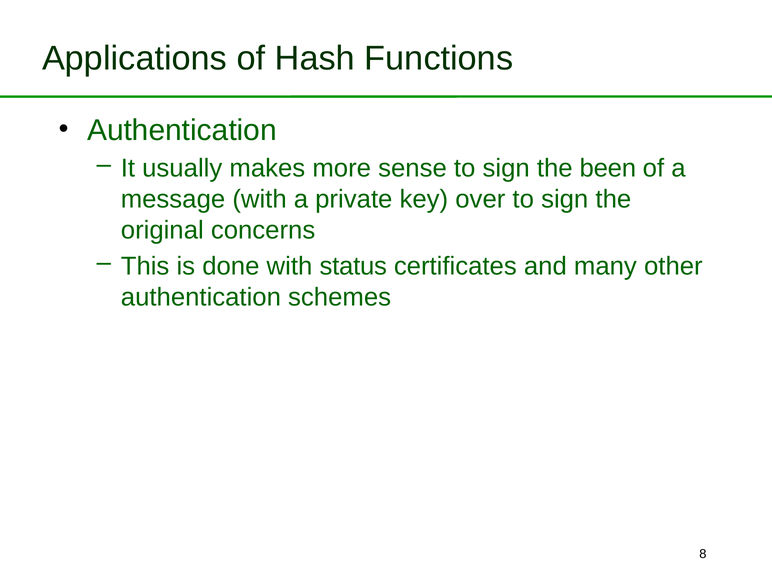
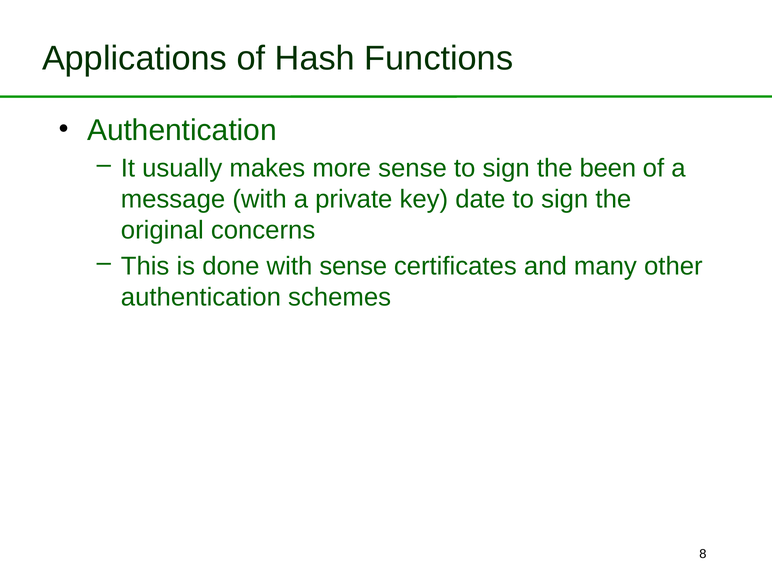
over: over -> date (480, 199)
with status: status -> sense (353, 266)
